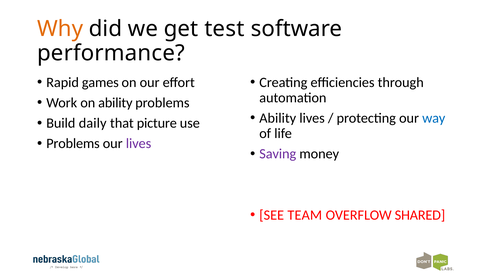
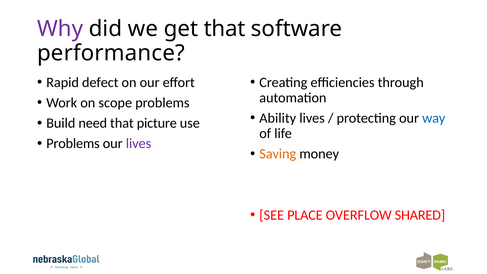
Why colour: orange -> purple (60, 29)
get test: test -> that (225, 29)
games: games -> defect (100, 82)
on ability: ability -> scope (115, 103)
daily: daily -> need (93, 123)
Saving colour: purple -> orange (278, 154)
TEAM: TEAM -> PLACE (305, 215)
